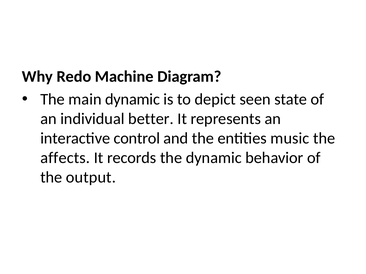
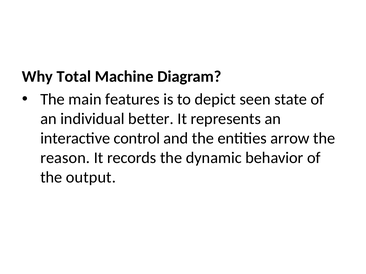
Redo: Redo -> Total (74, 77)
main dynamic: dynamic -> features (132, 100)
music: music -> arrow (290, 139)
affects: affects -> reason (65, 158)
